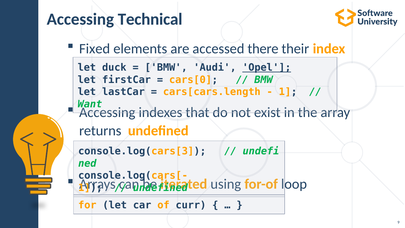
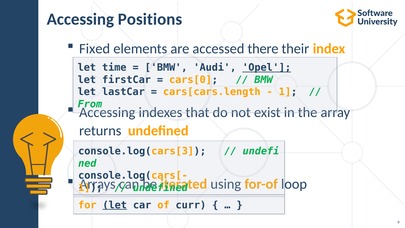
Technical: Technical -> Positions (150, 19)
duck: duck -> time (114, 67)
Want: Want -> From (90, 104)
let underline: none -> present (115, 205)
